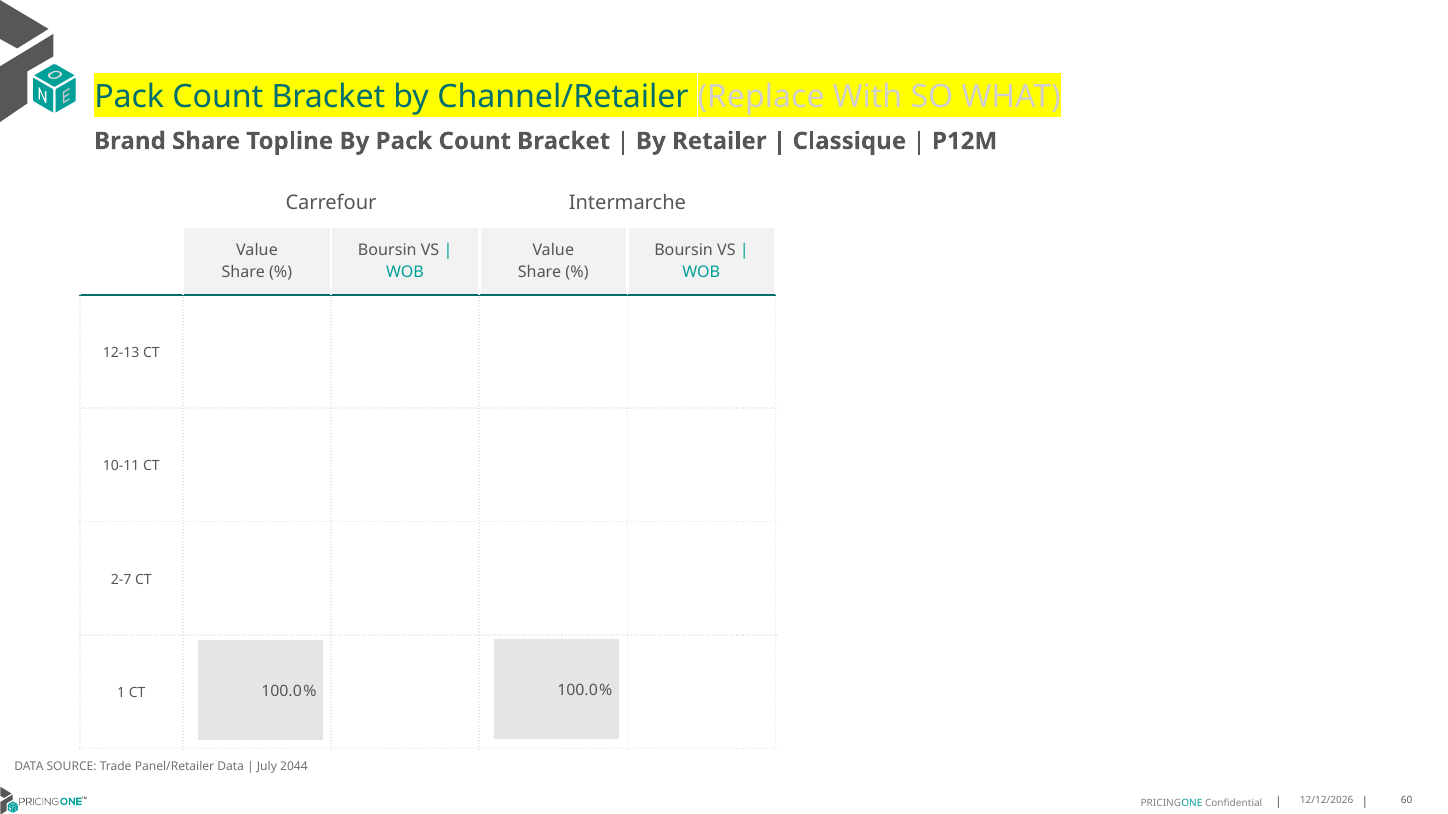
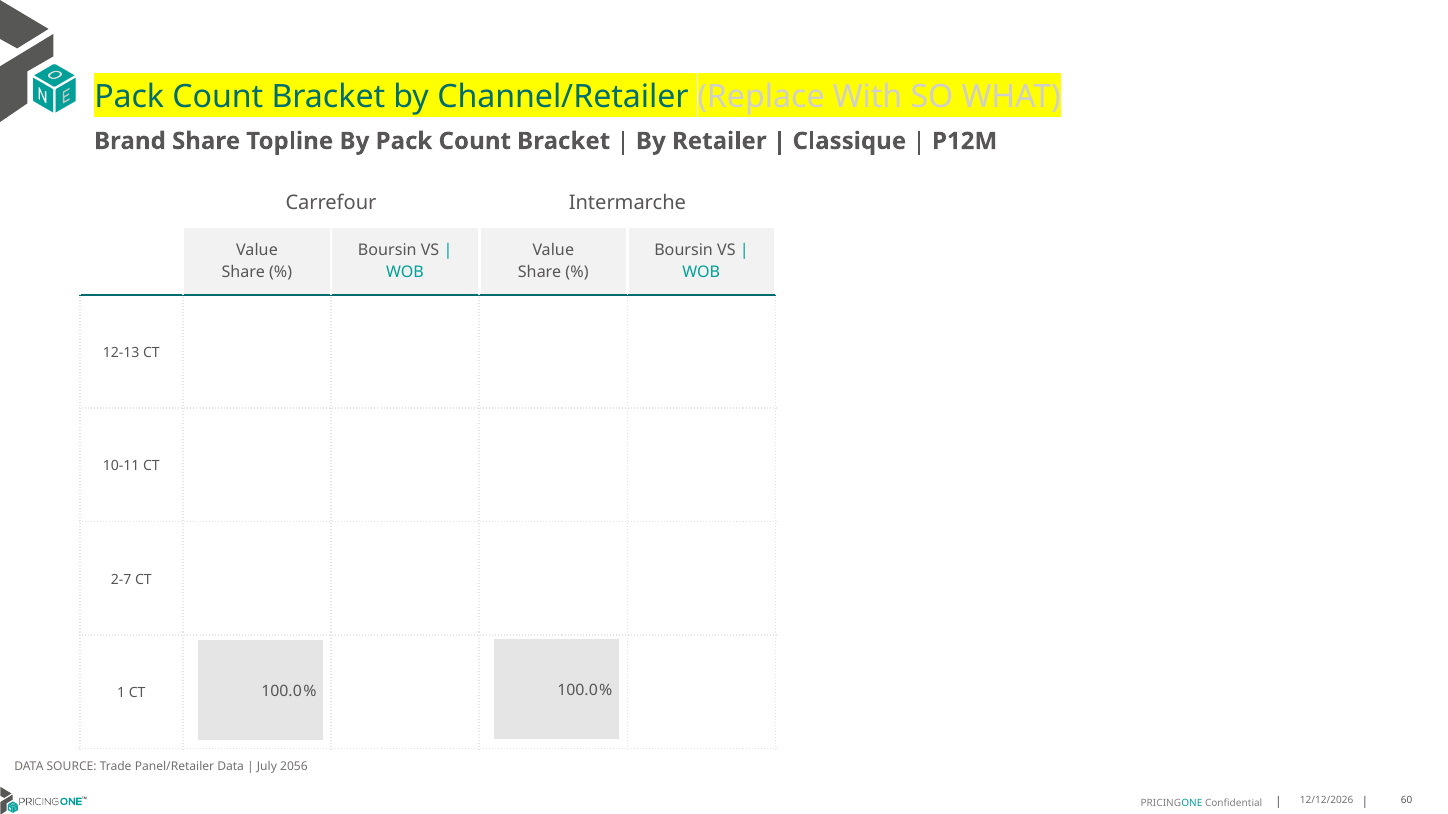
2044: 2044 -> 2056 (294, 767)
